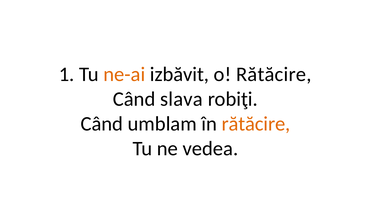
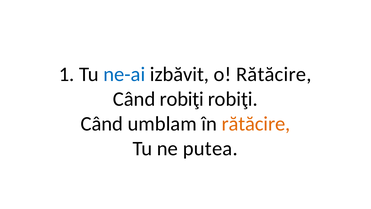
ne-ai colour: orange -> blue (124, 74)
Când slava: slava -> robiţi (182, 99)
vedea: vedea -> putea (210, 148)
